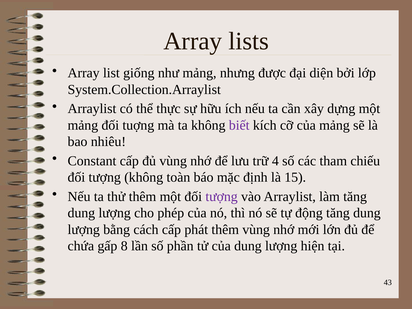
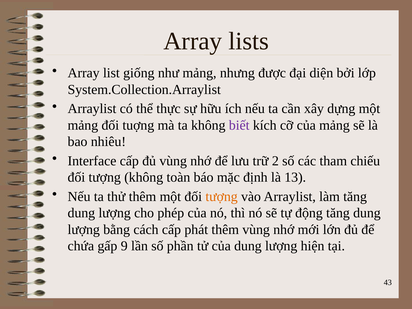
Constant: Constant -> Interface (92, 161)
4: 4 -> 2 (275, 161)
15: 15 -> 13 (295, 177)
tượng colour: purple -> orange (222, 197)
8: 8 -> 9 (124, 246)
